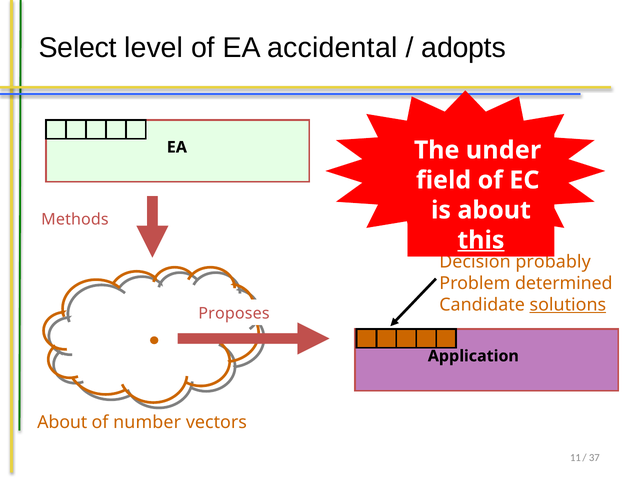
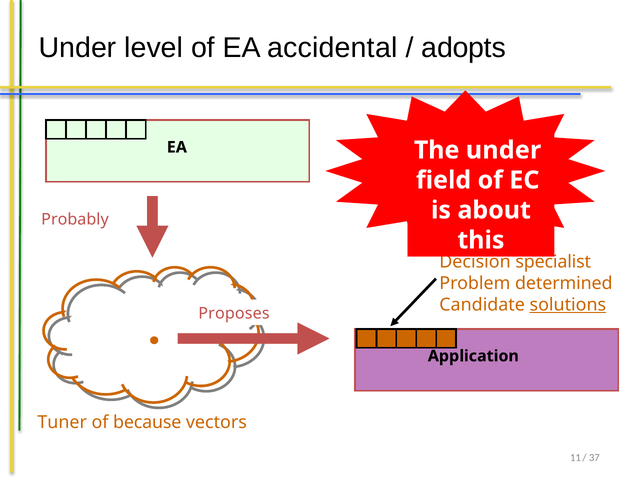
Select: Select -> Under (78, 48)
Methods: Methods -> Probably (75, 220)
this underline: present -> none (481, 240)
probably: probably -> specialist (553, 262)
About: About -> Tuner (62, 423)
number: number -> because (147, 423)
